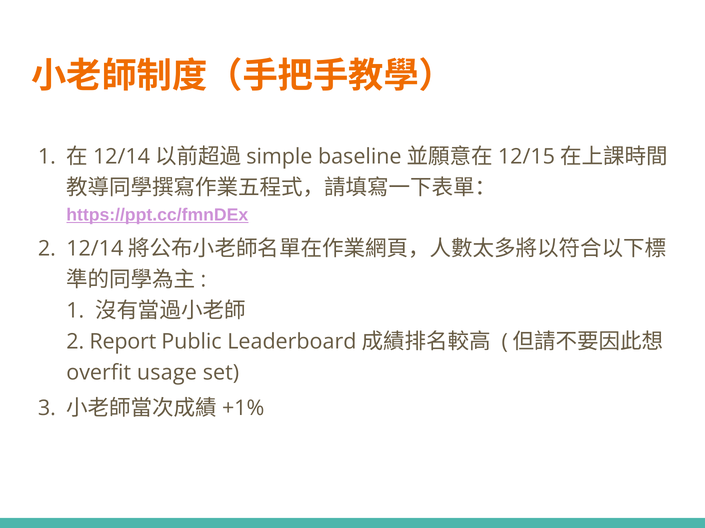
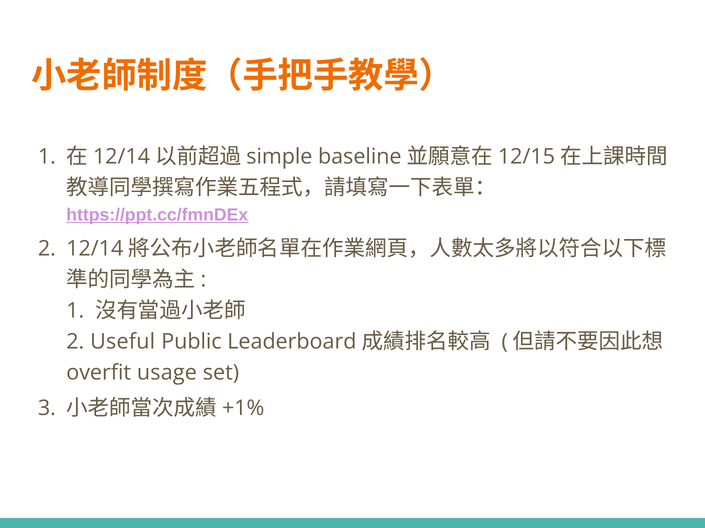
Report: Report -> Useful (123, 342)
